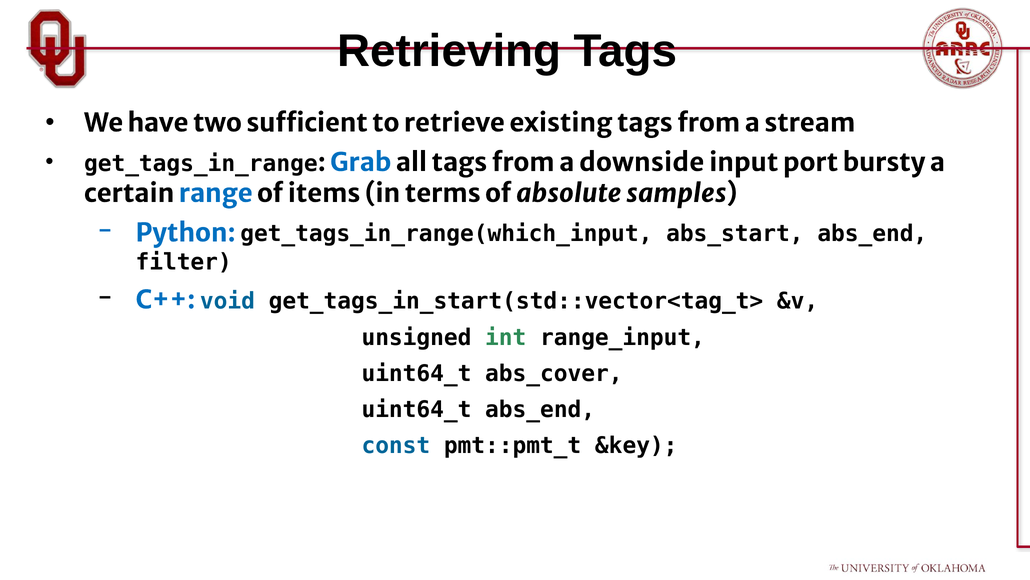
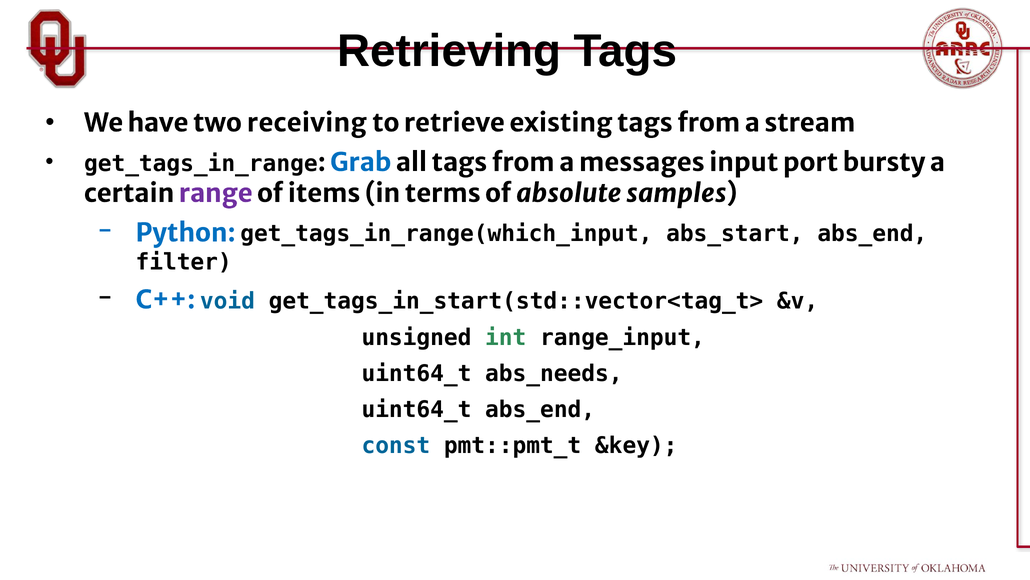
sufficient: sufficient -> receiving (307, 123)
downside: downside -> messages (642, 162)
range colour: blue -> purple (216, 193)
abs_cover: abs_cover -> abs_needs (554, 373)
